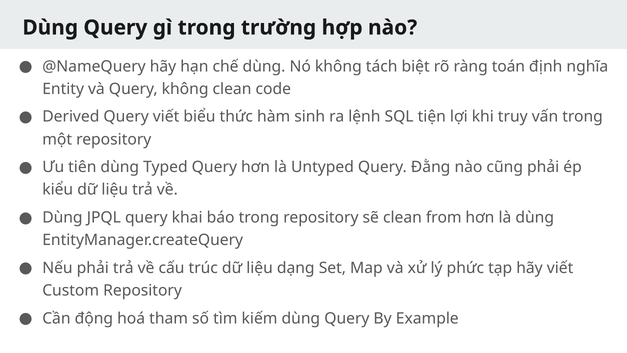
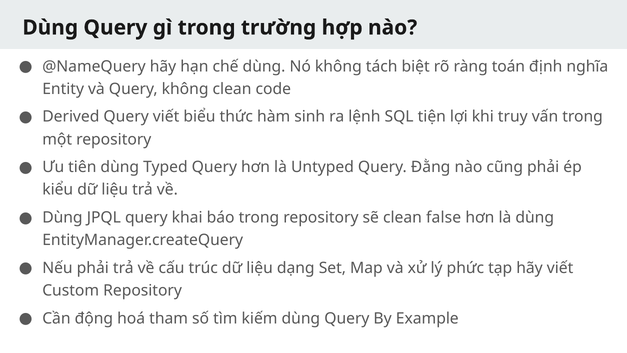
from: from -> false (444, 217)
